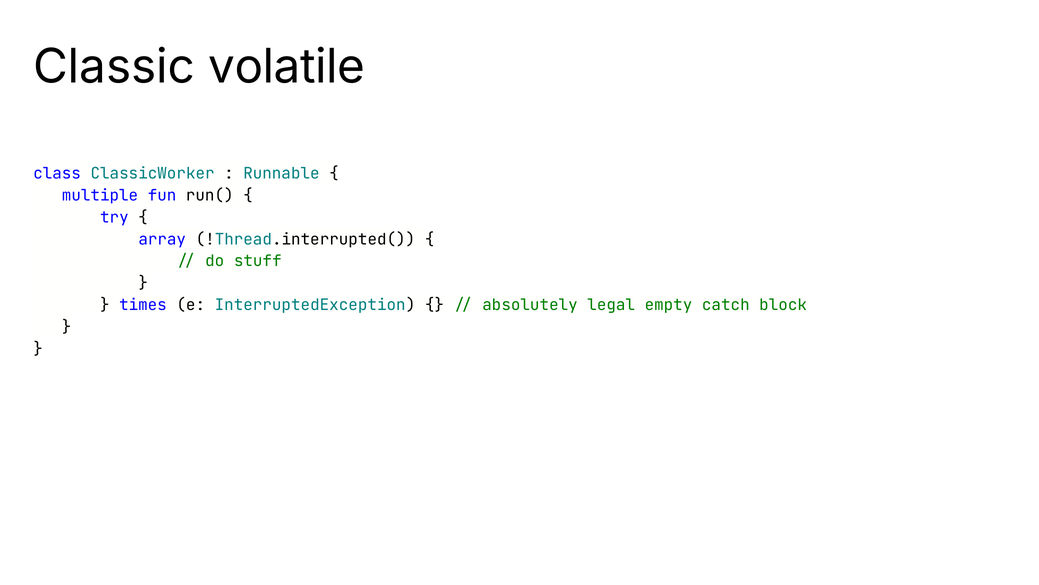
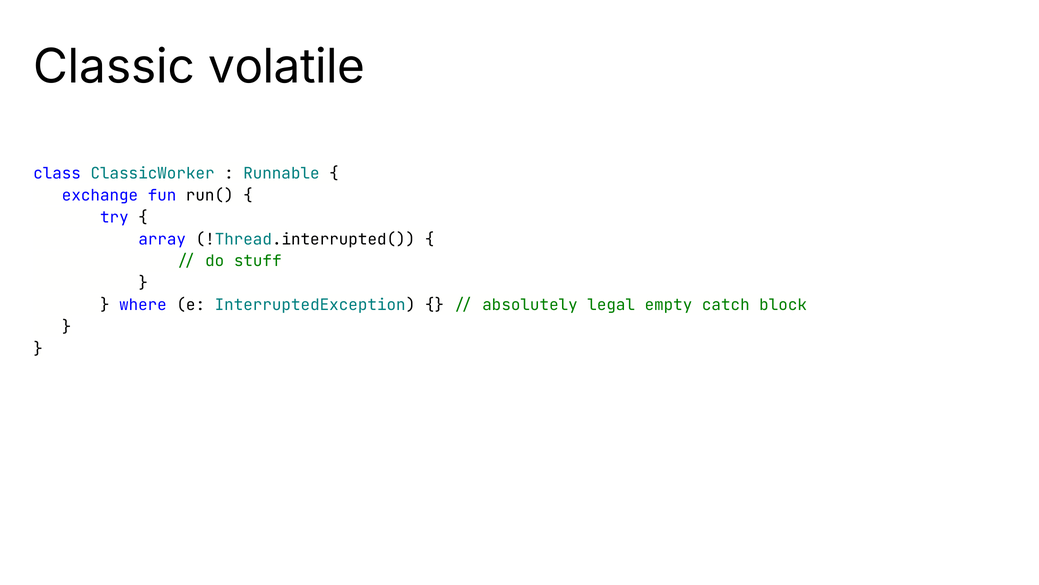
multiple: multiple -> exchange (100, 195)
times: times -> where (143, 305)
